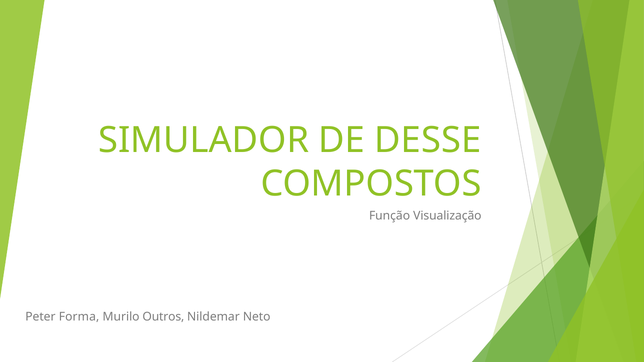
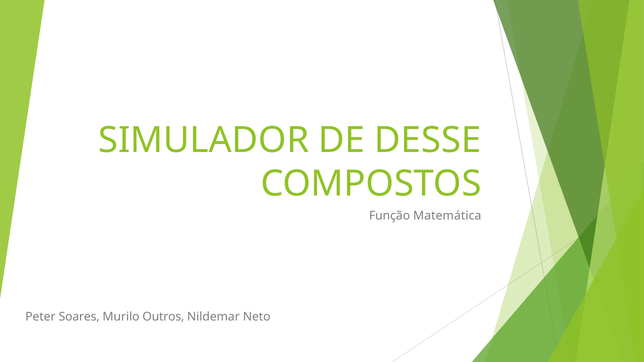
Visualização: Visualização -> Matemática (447, 216)
Forma: Forma -> Soares (79, 317)
